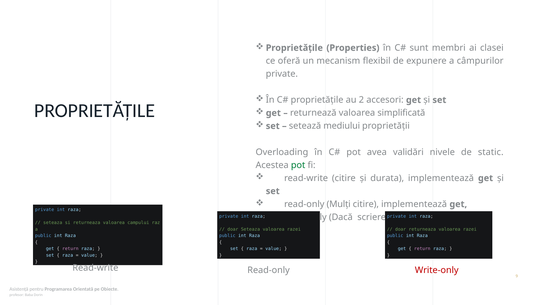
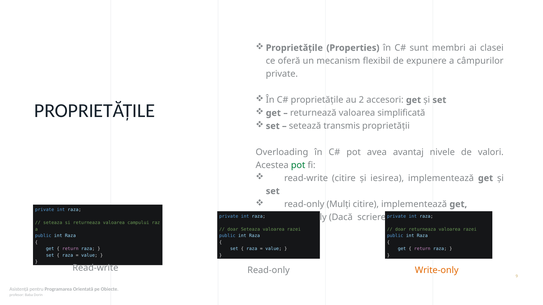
mediului: mediului -> transmis (342, 126)
validări: validări -> avantaj (408, 152)
static: static -> valori (491, 152)
durata: durata -> iesirea (387, 178)
Write-only colour: red -> orange (437, 270)
